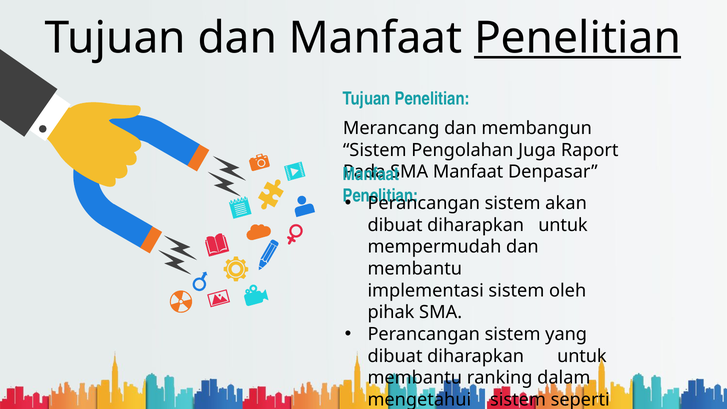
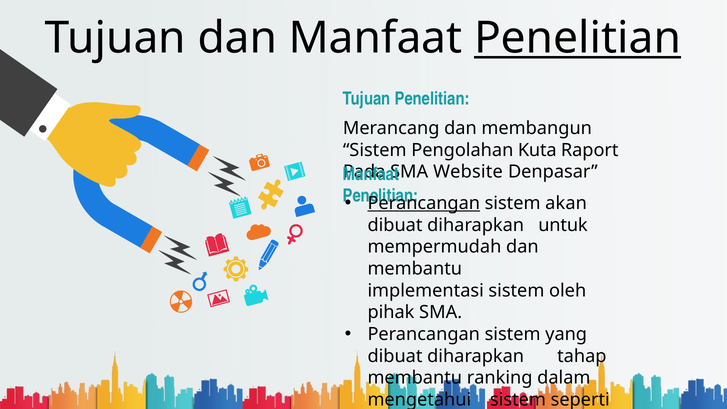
Juga: Juga -> Kuta (537, 150)
SMA Manfaat: Manfaat -> Website (468, 172)
Perancangan underline: none -> present (424, 203)
untuk: untuk -> tahap (582, 356)
